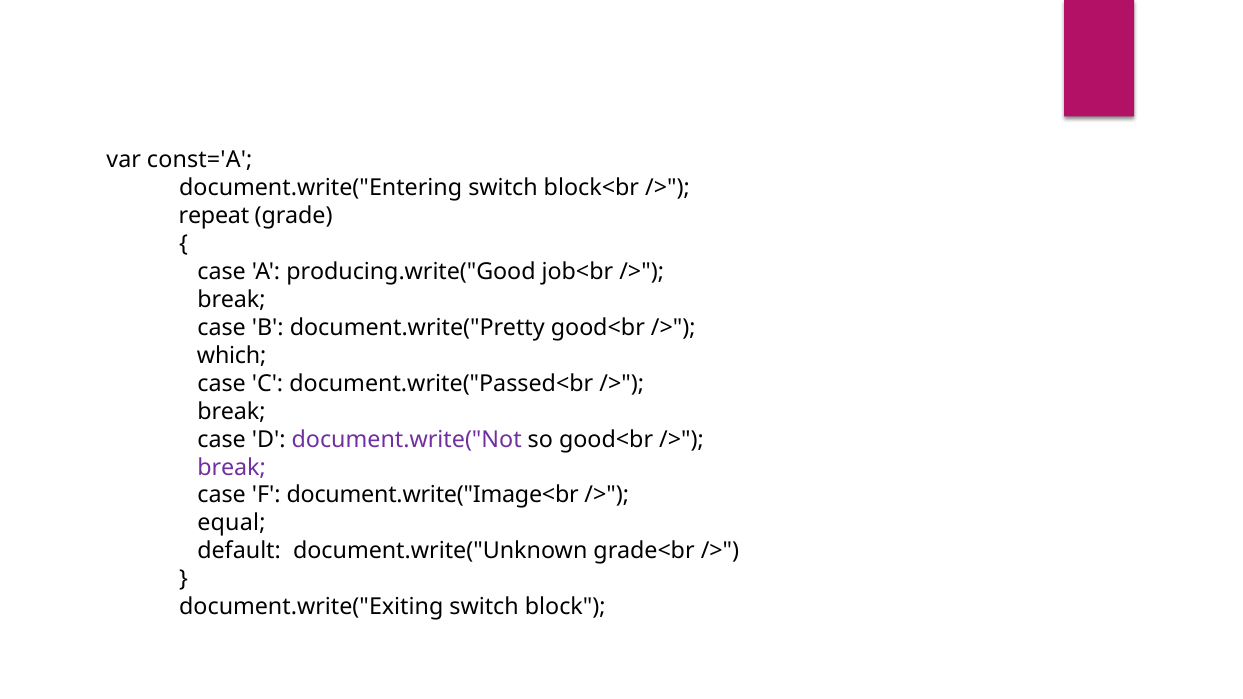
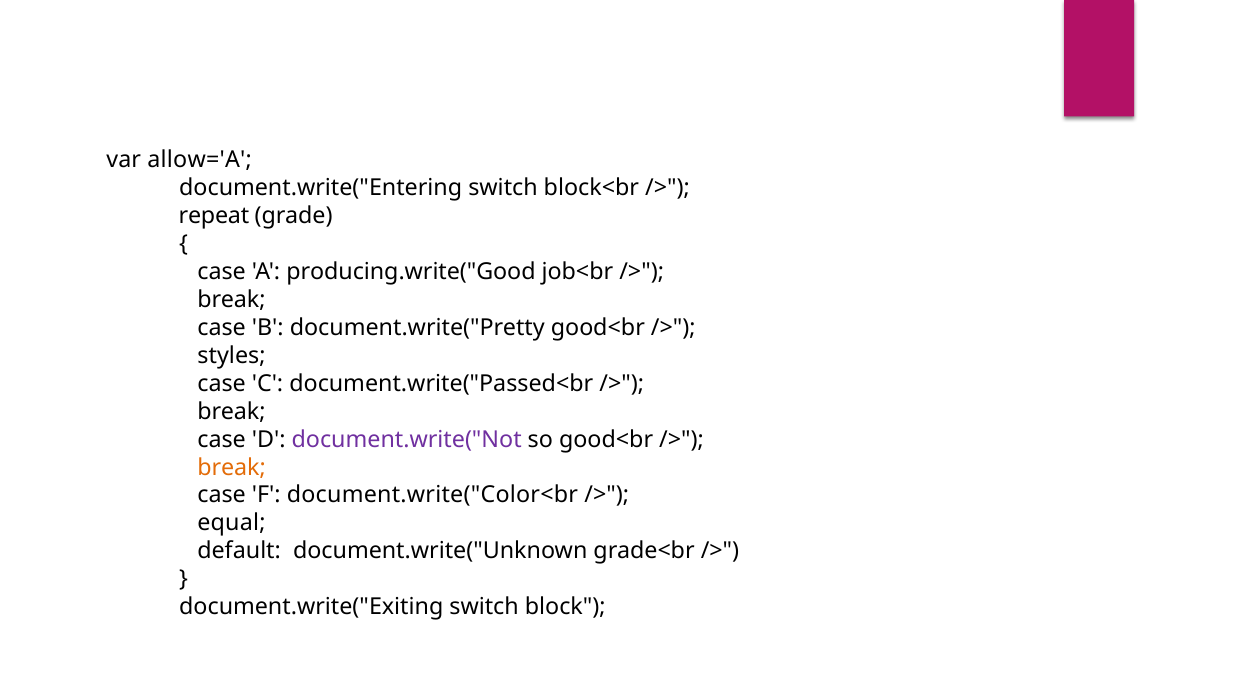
const='A: const='A -> allow='A (200, 160)
which: which -> styles (232, 356)
break colour: purple -> orange (232, 467)
document.write("Image<br: document.write("Image<br -> document.write("Color<br (432, 495)
